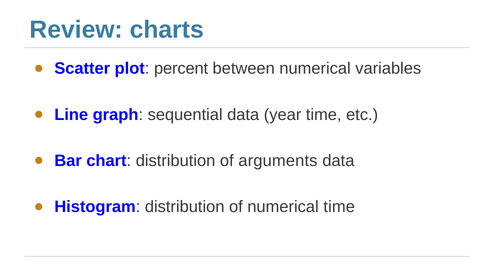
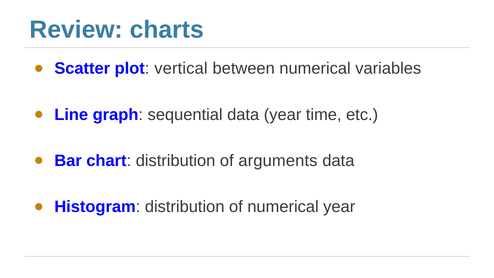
percent: percent -> vertical (181, 68)
numerical time: time -> year (339, 207)
